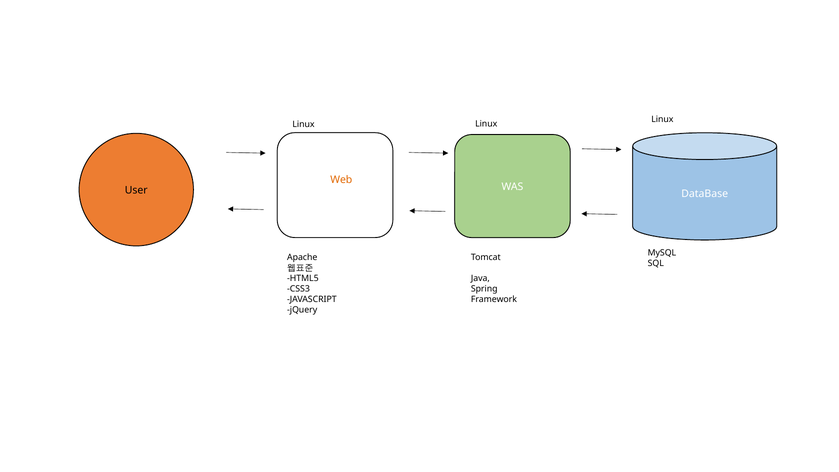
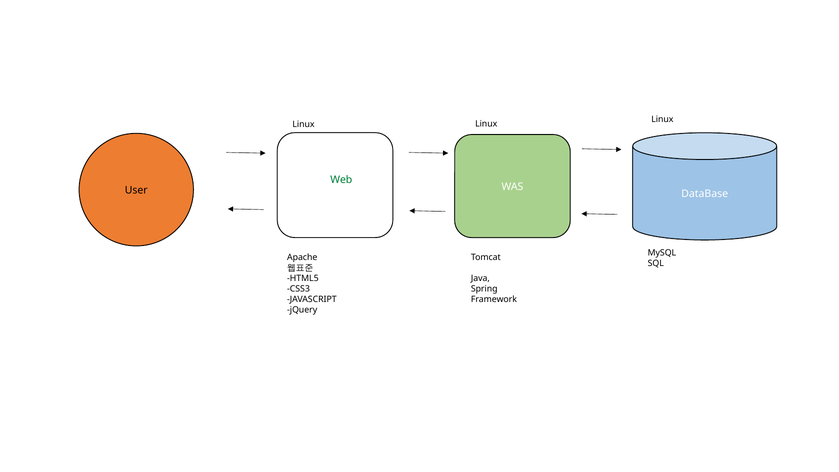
Web colour: orange -> green (341, 180)
